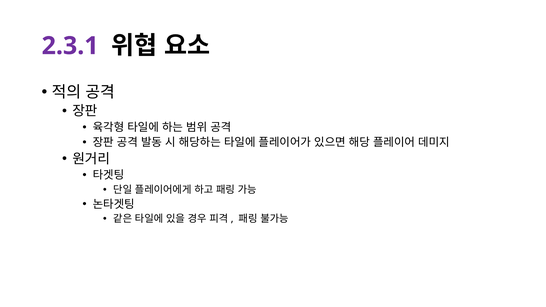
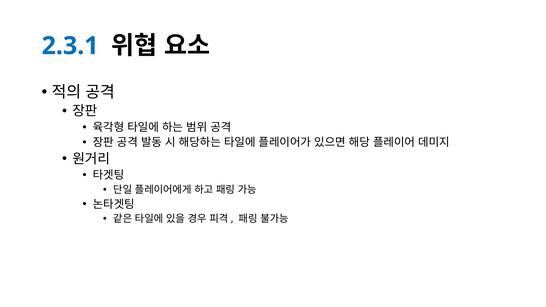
2.3.1 colour: purple -> blue (70, 46)
